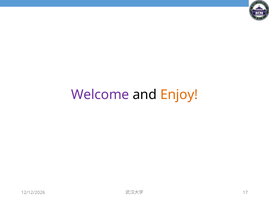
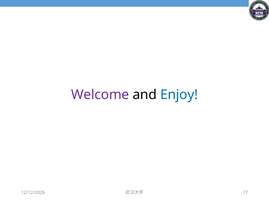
Enjoy colour: orange -> blue (179, 95)
